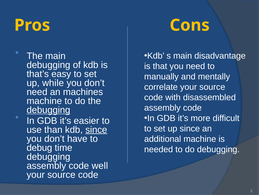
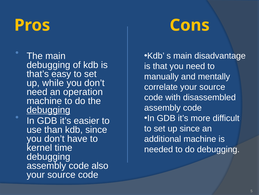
machines: machines -> operation (83, 92)
since underline: present -> none (96, 129)
debug: debug -> kernel (39, 147)
well: well -> also (100, 165)
